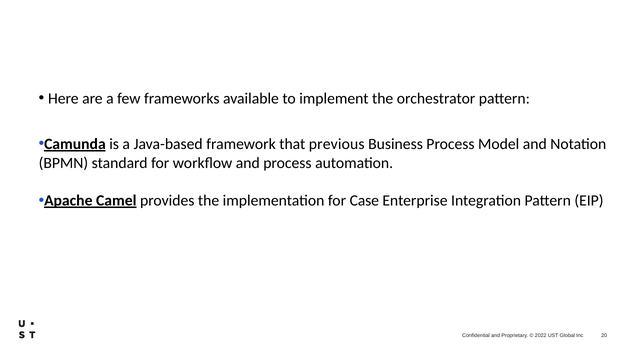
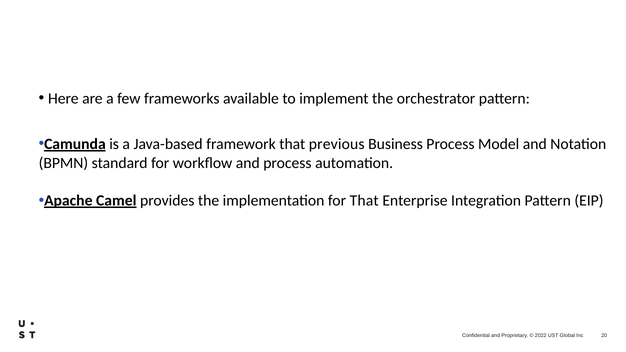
for Case: Case -> That (364, 201)
